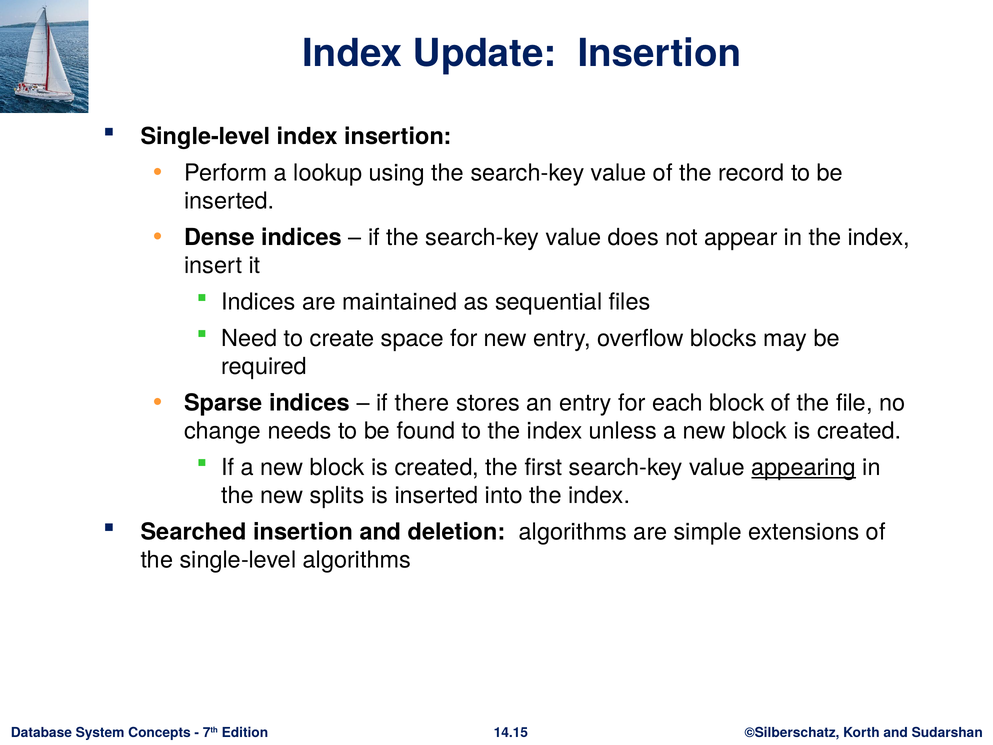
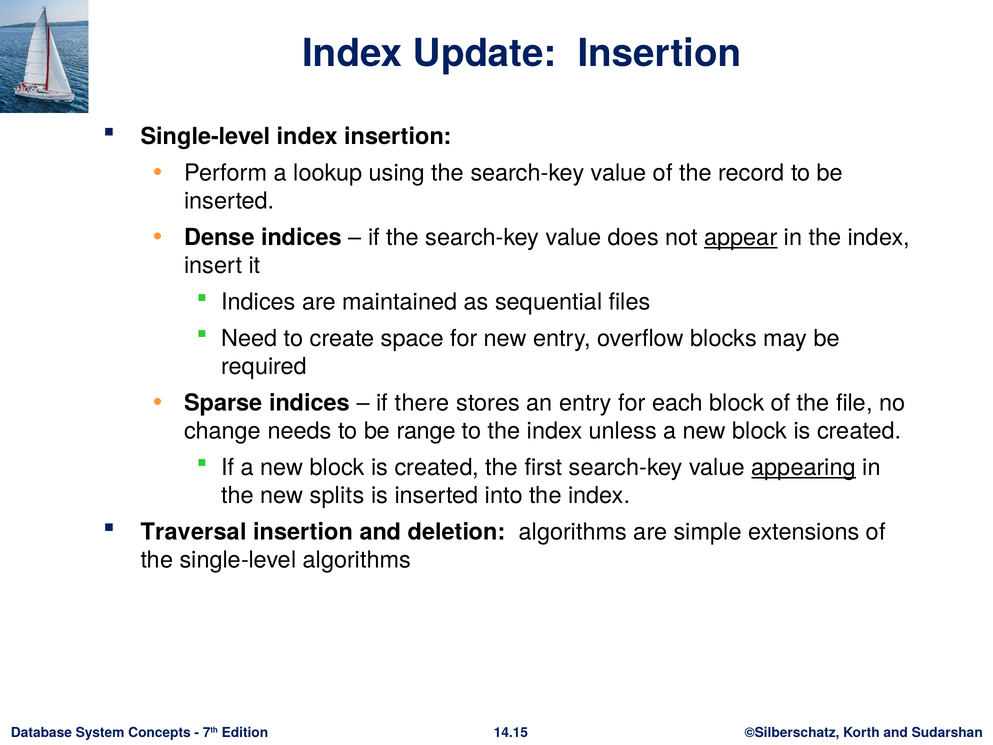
appear underline: none -> present (741, 237)
found: found -> range (426, 431)
Searched: Searched -> Traversal (194, 532)
